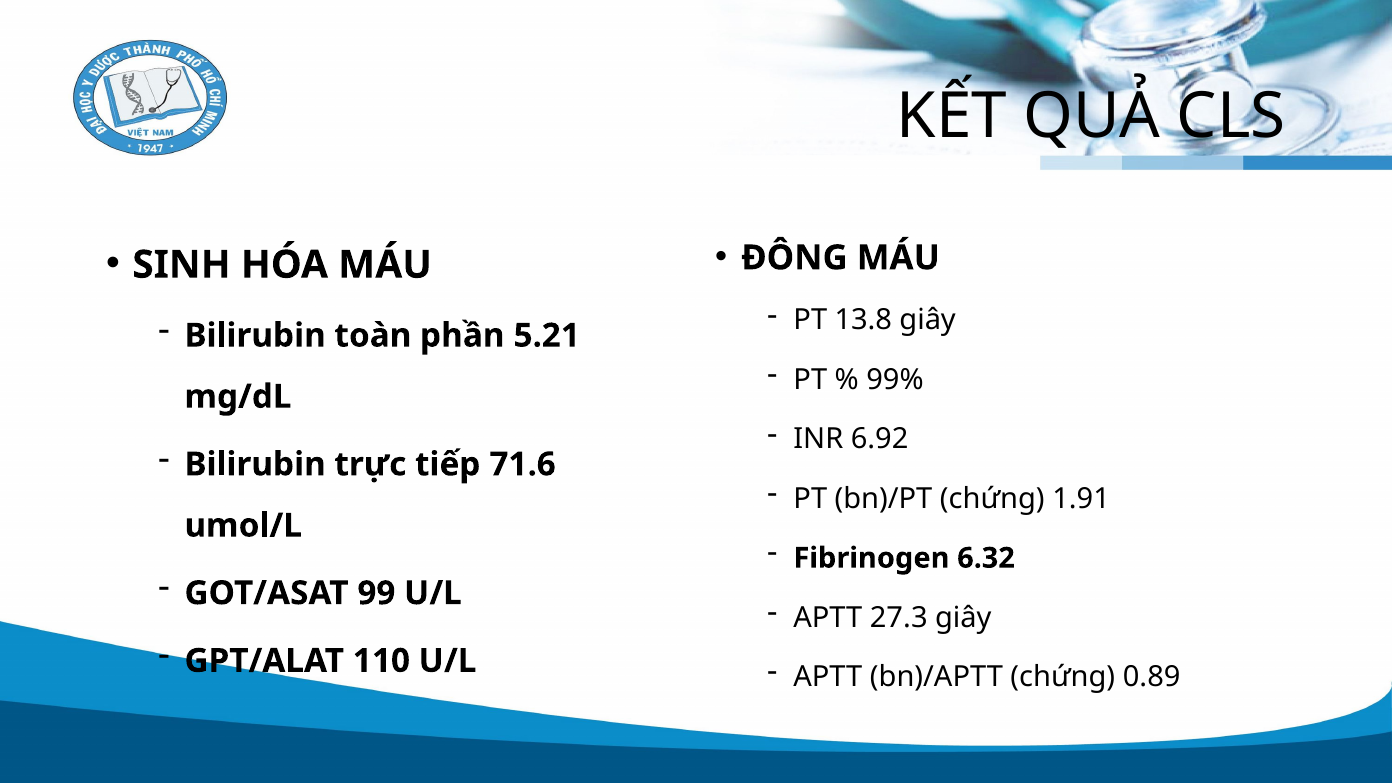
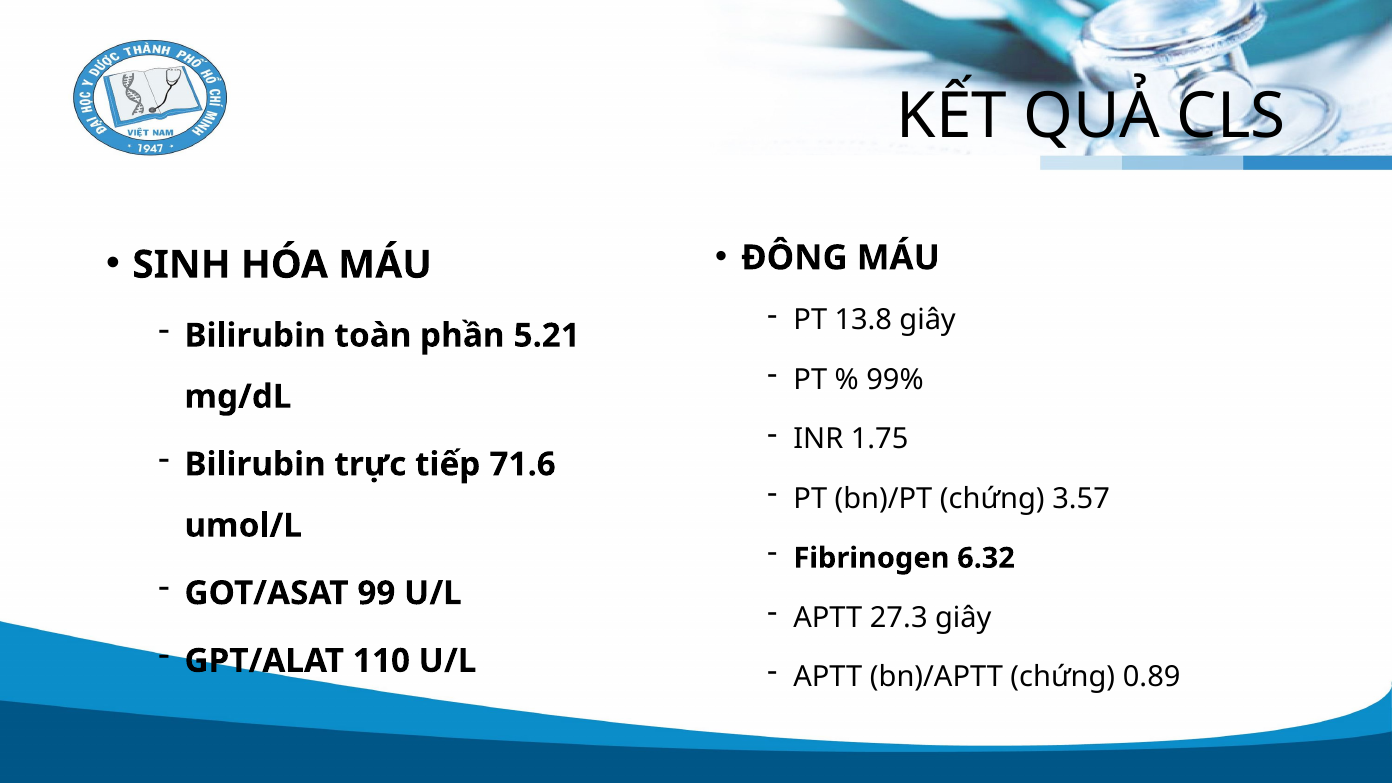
6.92: 6.92 -> 1.75 (880, 439)
1.91: 1.91 -> 3.57 (1081, 499)
